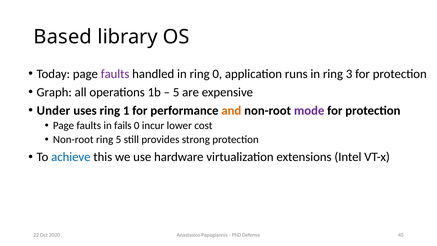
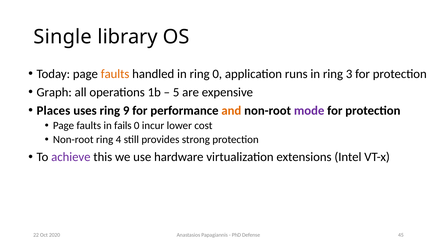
Based: Based -> Single (63, 37)
faults colour: purple -> orange (115, 74)
Under: Under -> Places (53, 110)
1: 1 -> 9 (126, 110)
ring 5: 5 -> 4 (118, 140)
achieve colour: blue -> purple (71, 157)
